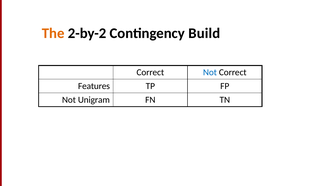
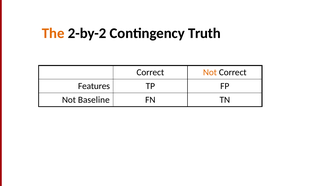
Build: Build -> Truth (204, 33)
Not colour: blue -> orange (210, 72)
Unigram: Unigram -> Baseline (94, 100)
